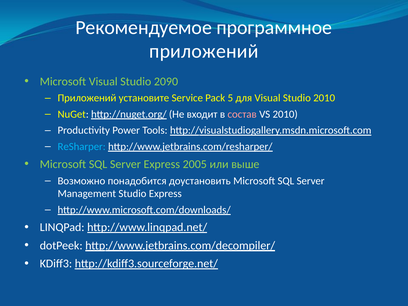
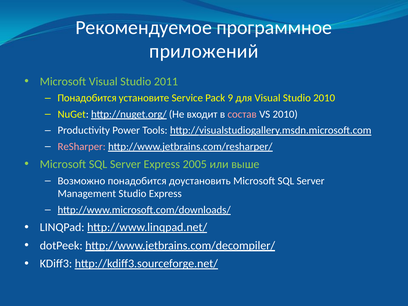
2090: 2090 -> 2011 (166, 81)
Приложений: Приложений -> Понадобится (87, 98)
5: 5 -> 9 (230, 98)
ReSharper colour: light blue -> pink (82, 147)
